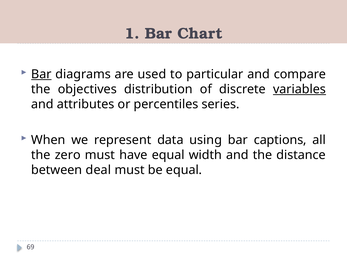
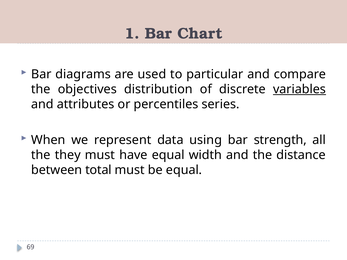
Bar underline: present -> none (41, 74)
captions: captions -> strength (280, 140)
zero: zero -> they (68, 155)
deal: deal -> total (99, 170)
